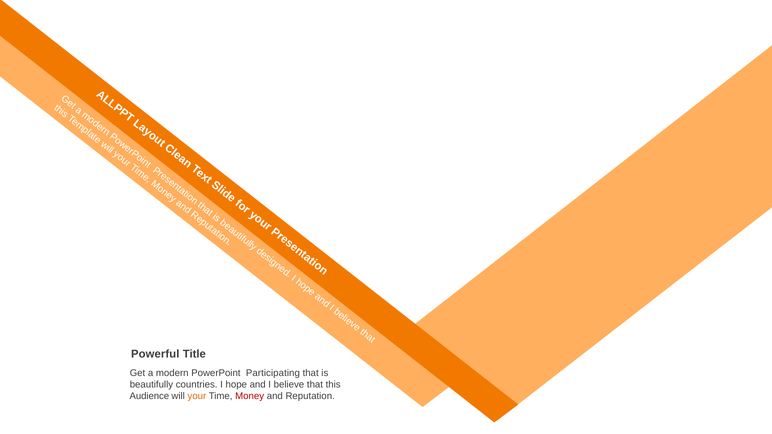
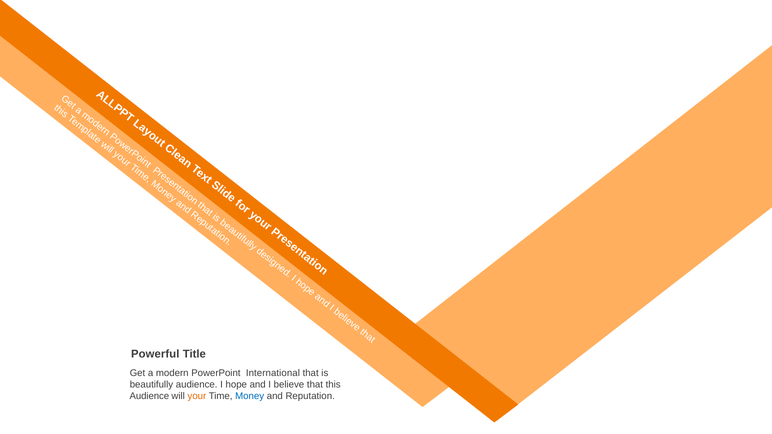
Participating: Participating -> International (273, 373)
beautifully countries: countries -> audience (197, 385)
Money colour: red -> blue (250, 396)
